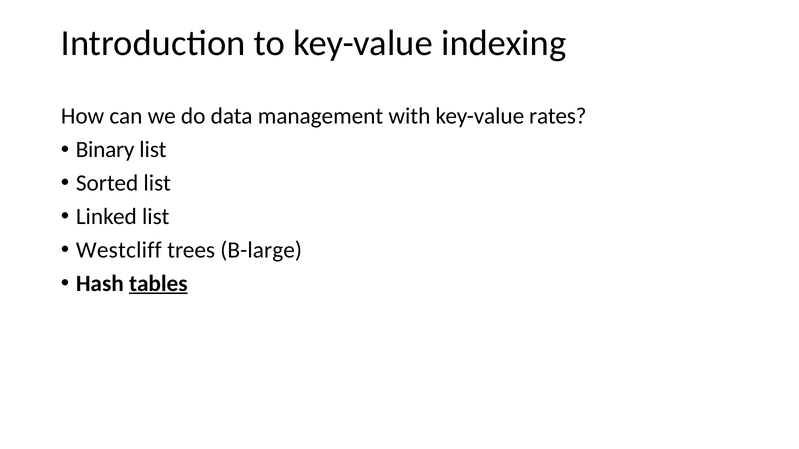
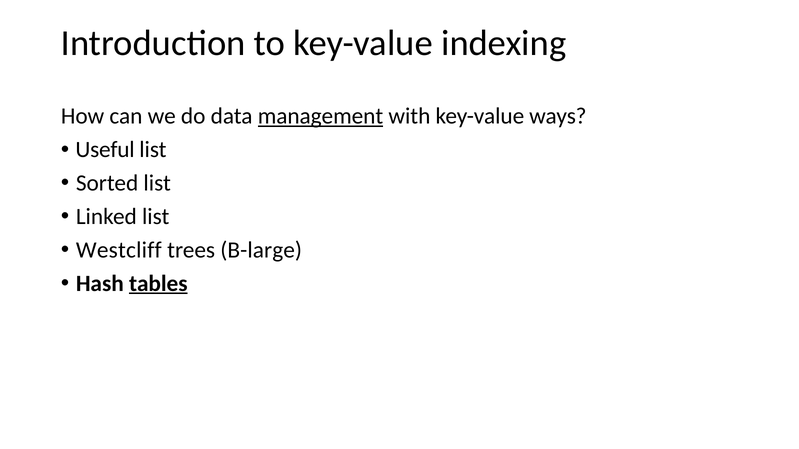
management underline: none -> present (320, 116)
rates: rates -> ways (558, 116)
Binary: Binary -> Useful (105, 150)
